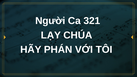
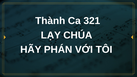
Người: Người -> Thành (50, 21)
